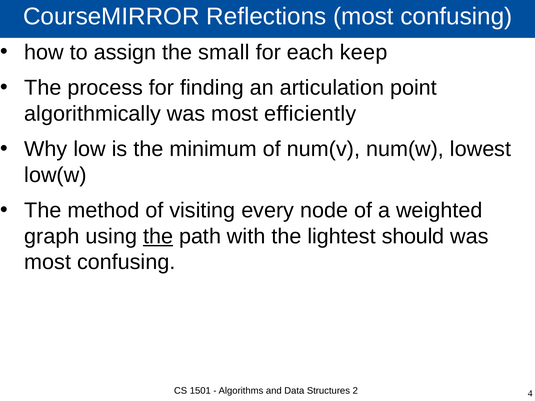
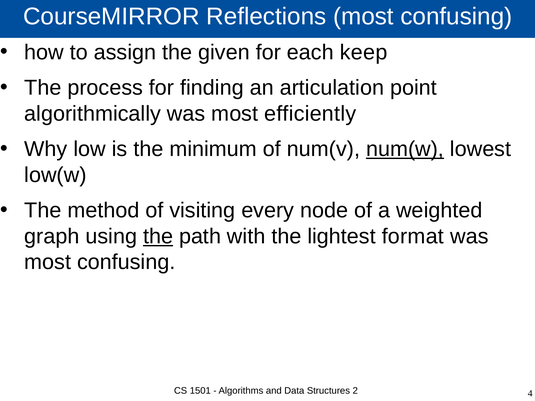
small: small -> given (224, 52)
num(w underline: none -> present (405, 149)
should: should -> format (413, 237)
